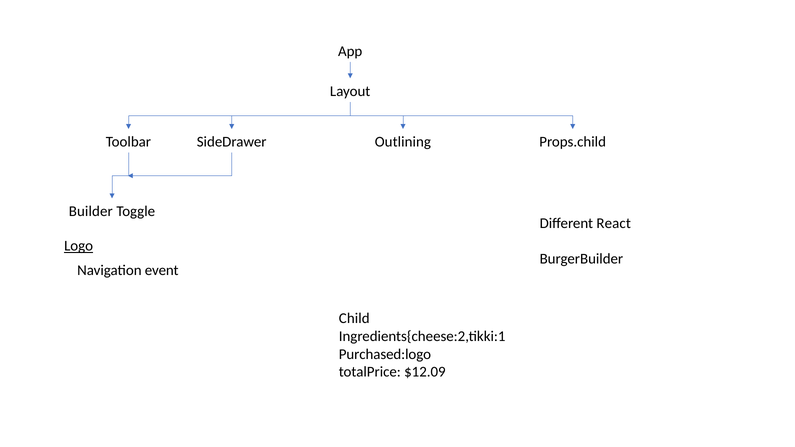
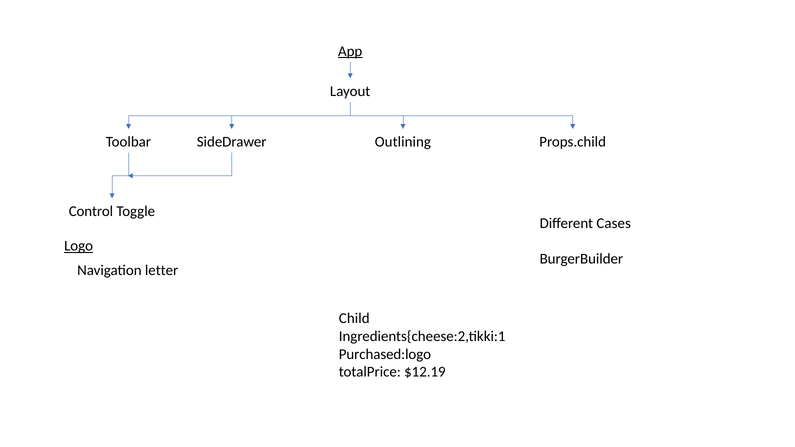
App underline: none -> present (350, 51)
Builder: Builder -> Control (91, 211)
React: React -> Cases (614, 223)
event: event -> letter (162, 270)
$12.09: $12.09 -> $12.19 (425, 372)
